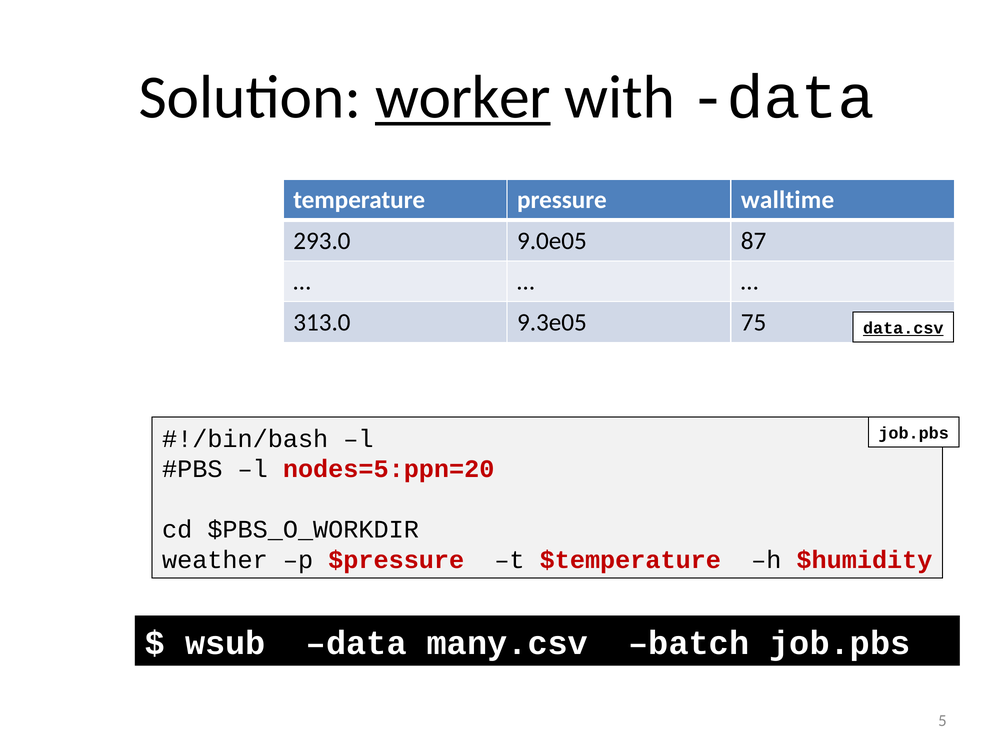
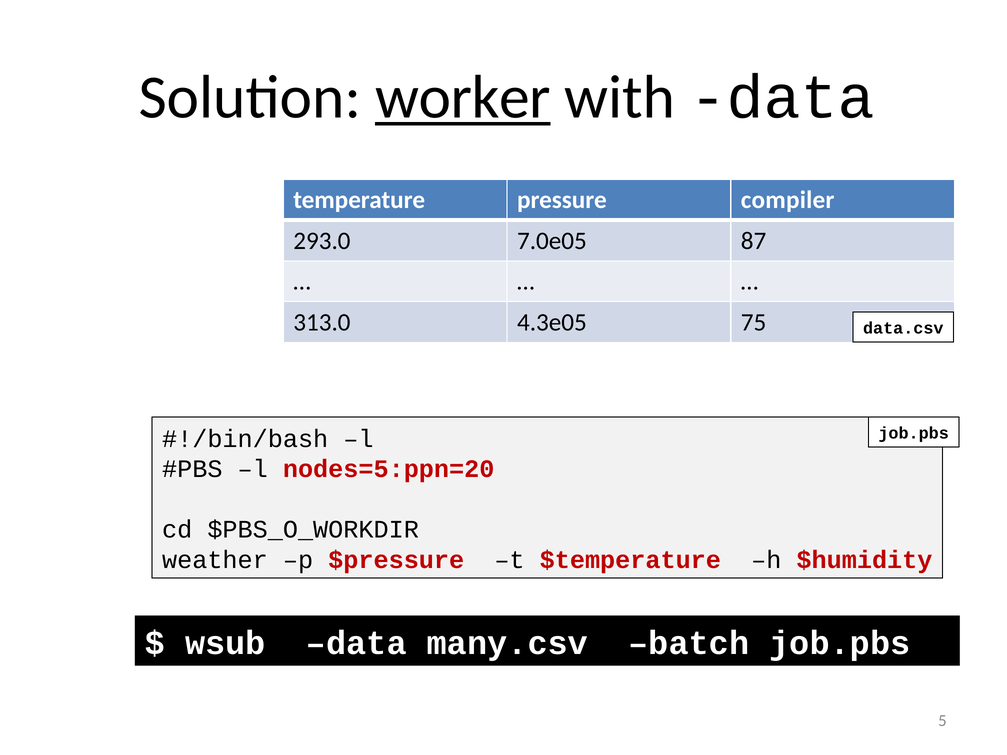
walltime: walltime -> compiler (788, 200)
9.0e05: 9.0e05 -> 7.0e05 (552, 241)
9.3e05: 9.3e05 -> 4.3e05 (552, 322)
data.csv underline: present -> none (903, 328)
